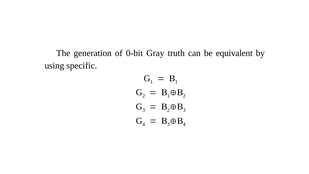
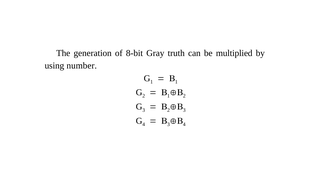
0-bit: 0-bit -> 8-bit (134, 53)
equivalent: equivalent -> multiplied (234, 53)
specific: specific -> number (82, 66)
